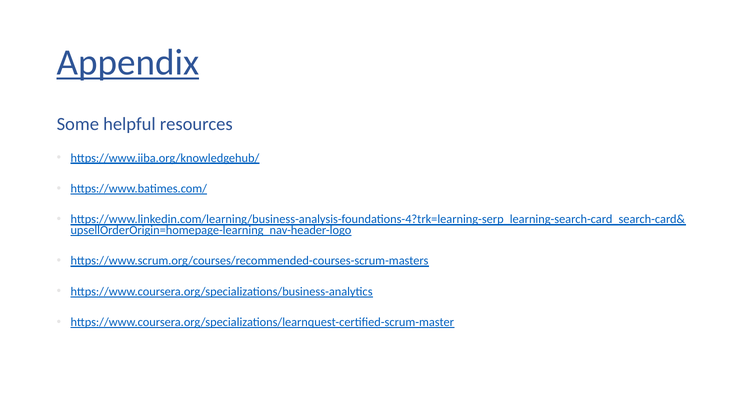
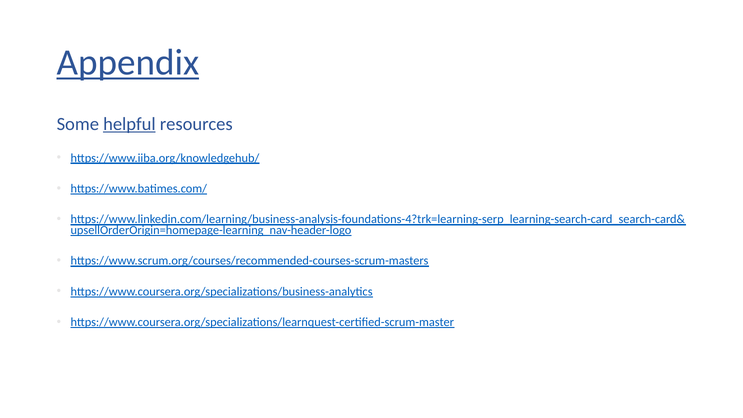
helpful underline: none -> present (129, 124)
